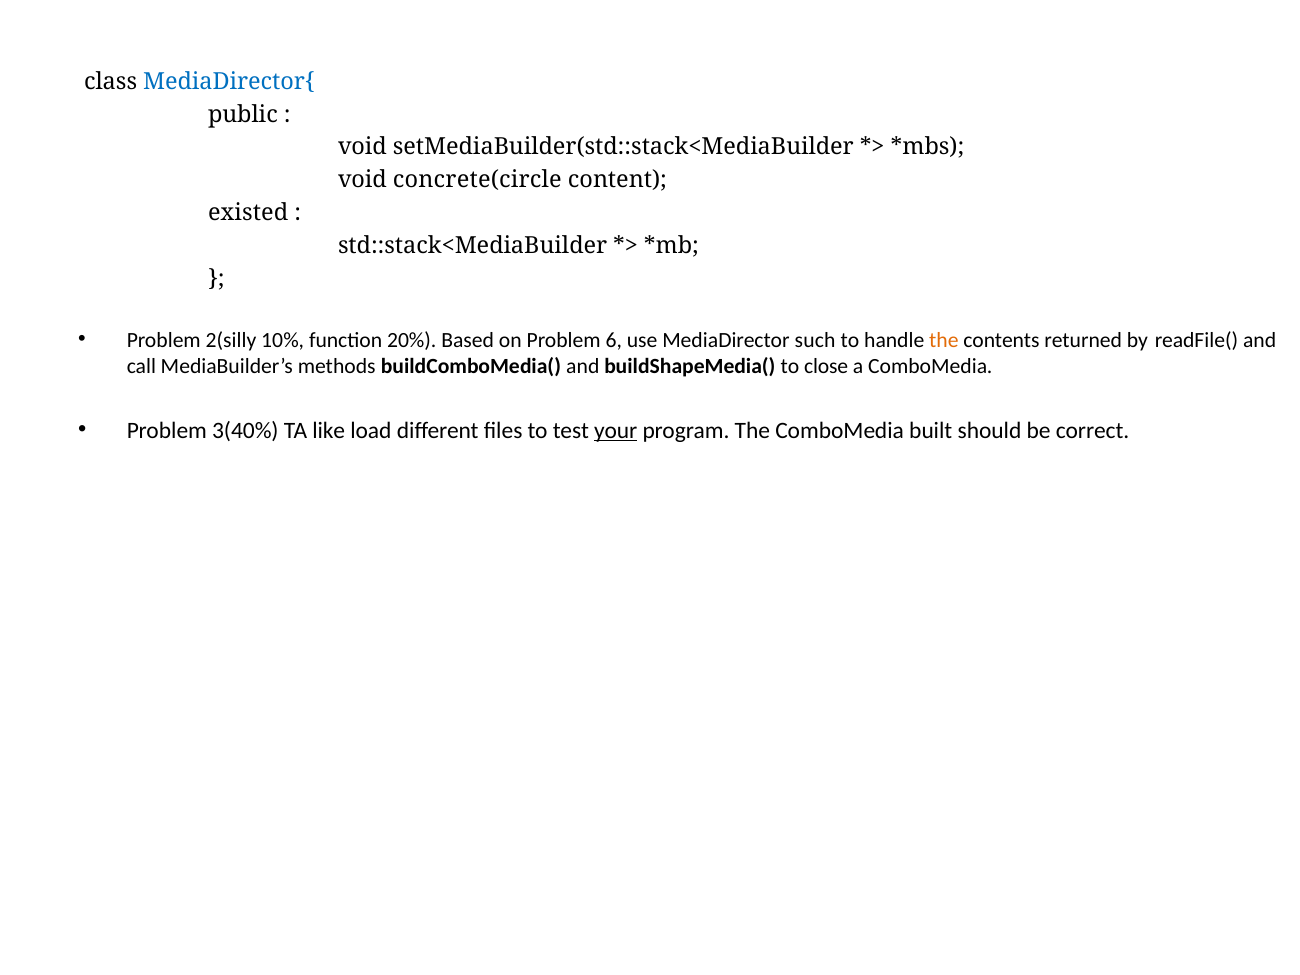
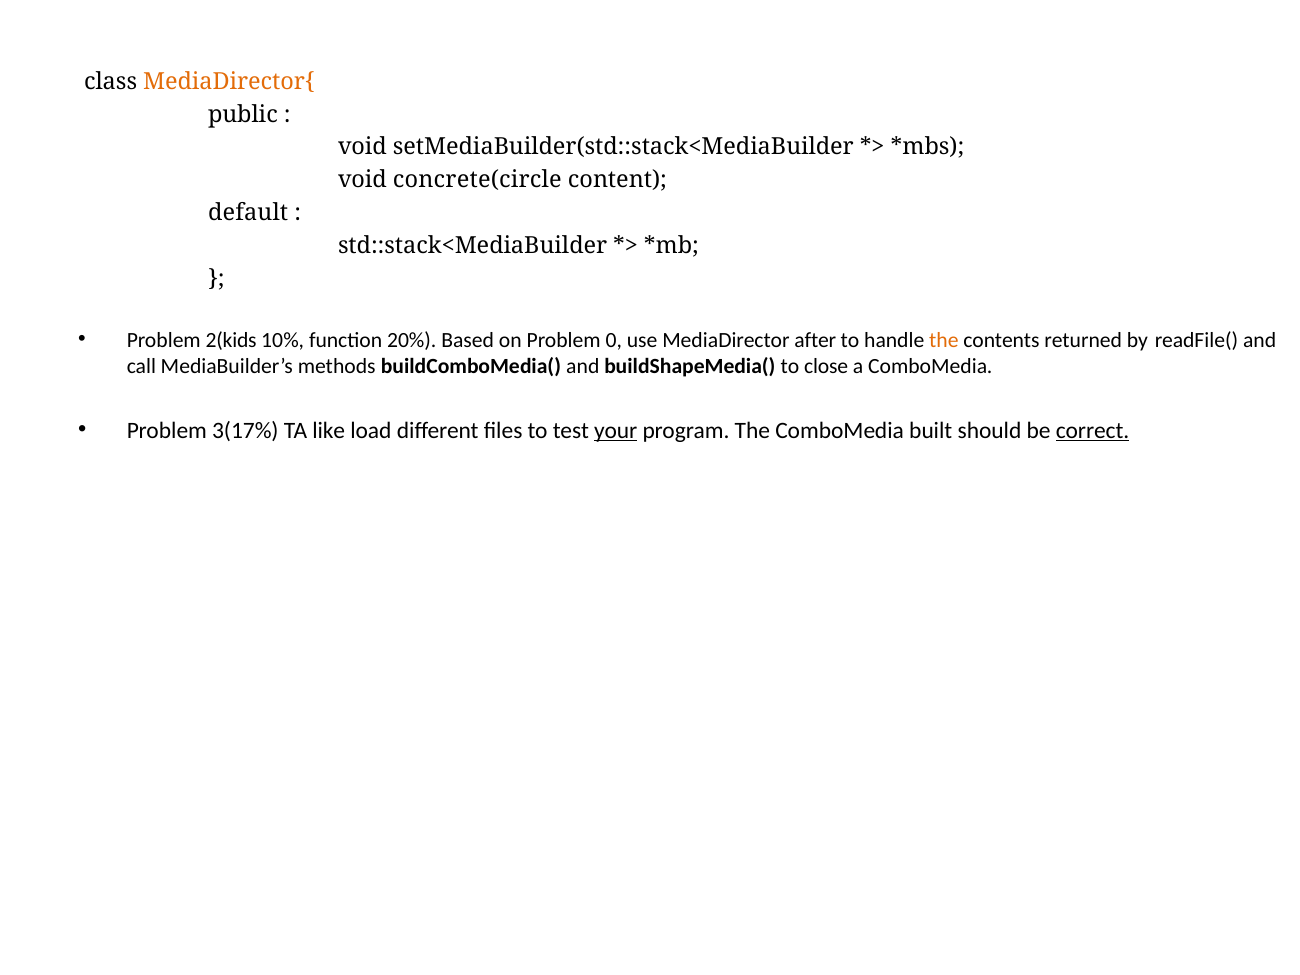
MediaDirector{ colour: blue -> orange (229, 82)
existed: existed -> default (248, 213)
2(silly: 2(silly -> 2(kids (231, 340)
6: 6 -> 0 (614, 340)
such: such -> after (815, 340)
3(40%: 3(40% -> 3(17% (245, 430)
correct underline: none -> present (1093, 430)
